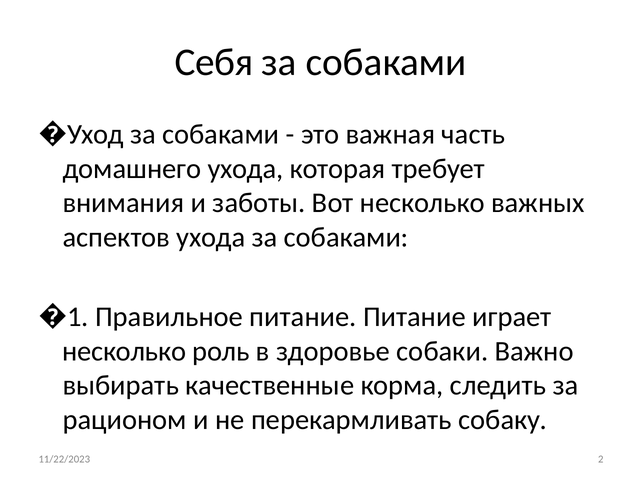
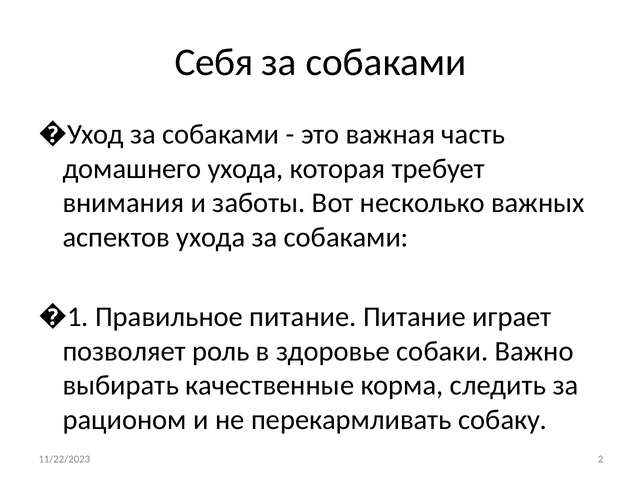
несколько: несколько -> позволяет (124, 352)
